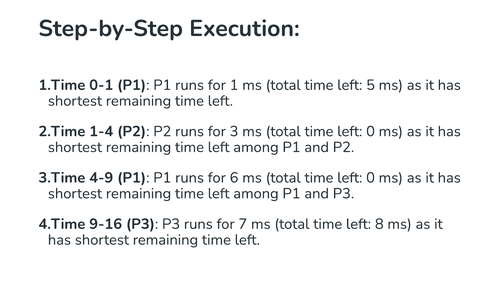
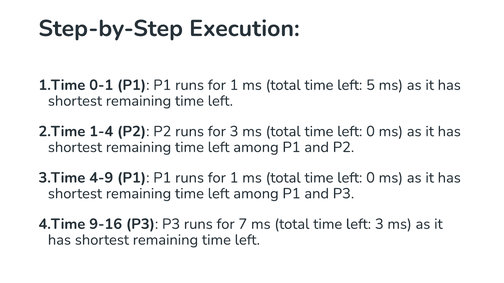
6: 6 -> 1 (234, 178)
left 8: 8 -> 3 (379, 224)
